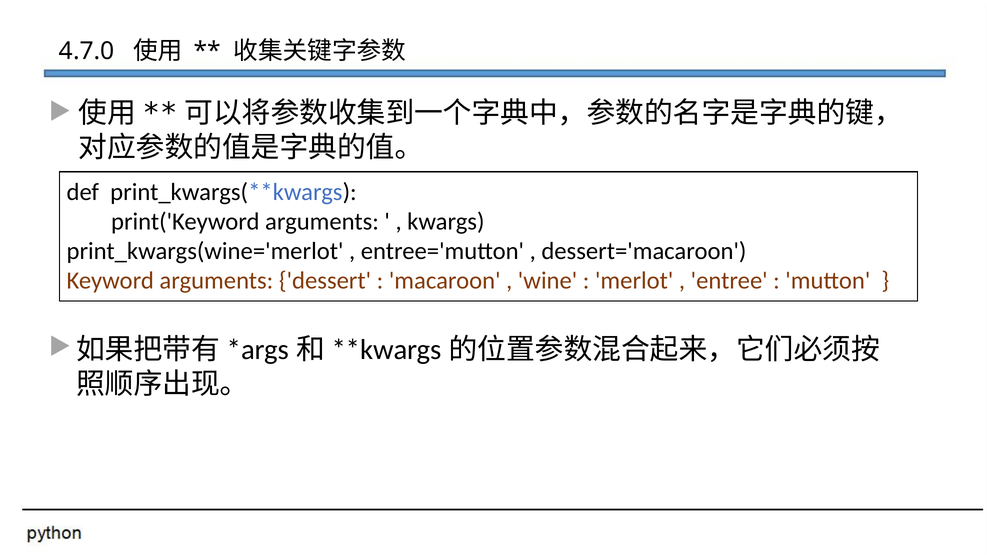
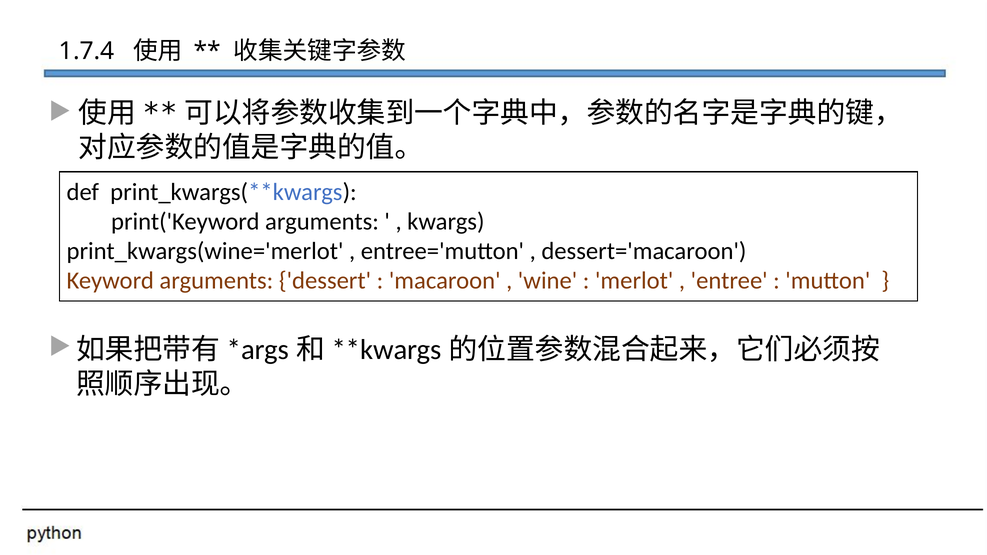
4.7.0: 4.7.0 -> 1.7.4 (87, 51)
